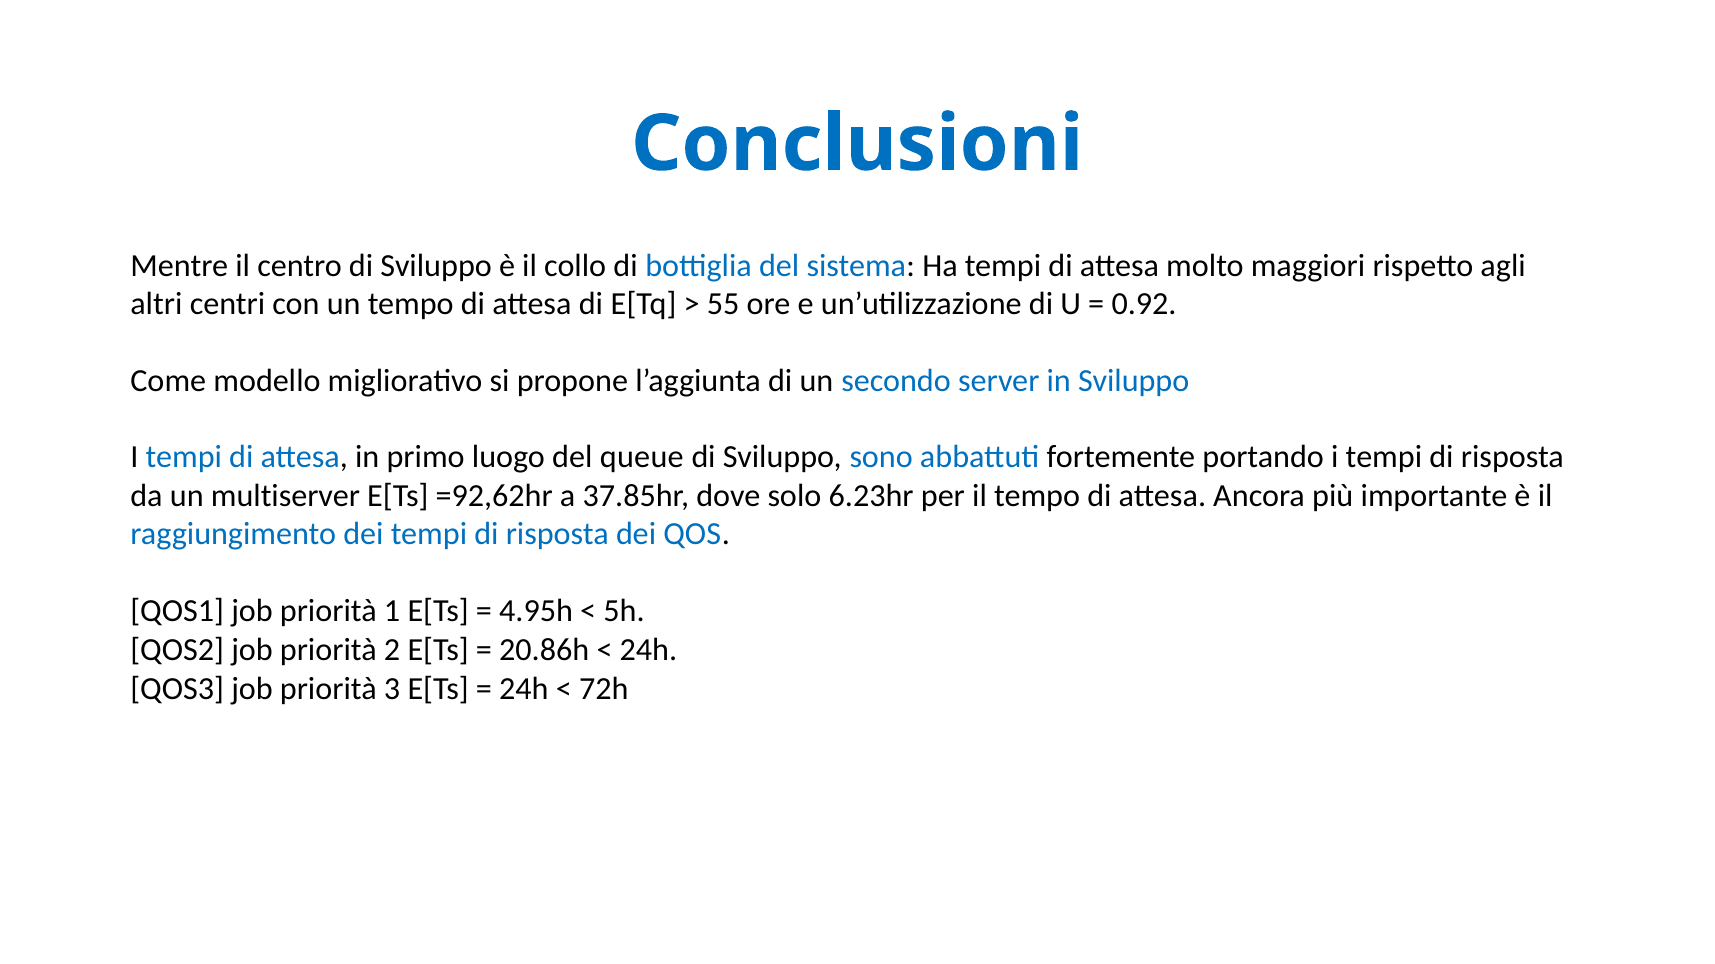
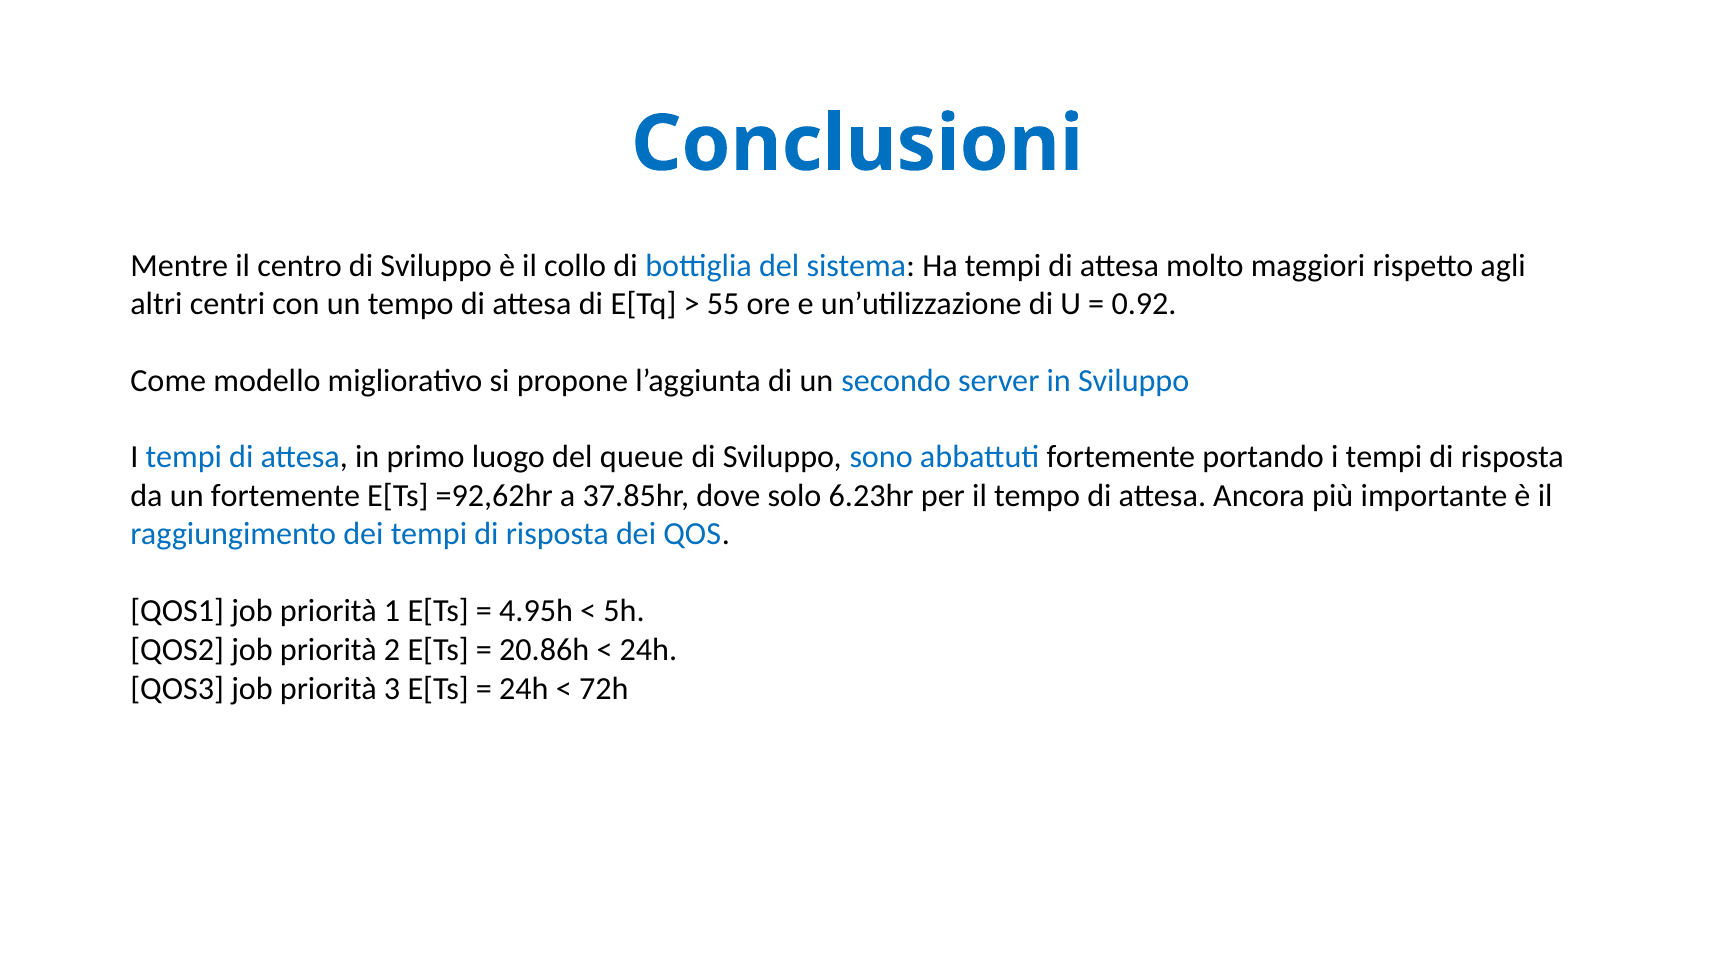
un multiserver: multiserver -> fortemente (286, 496)
